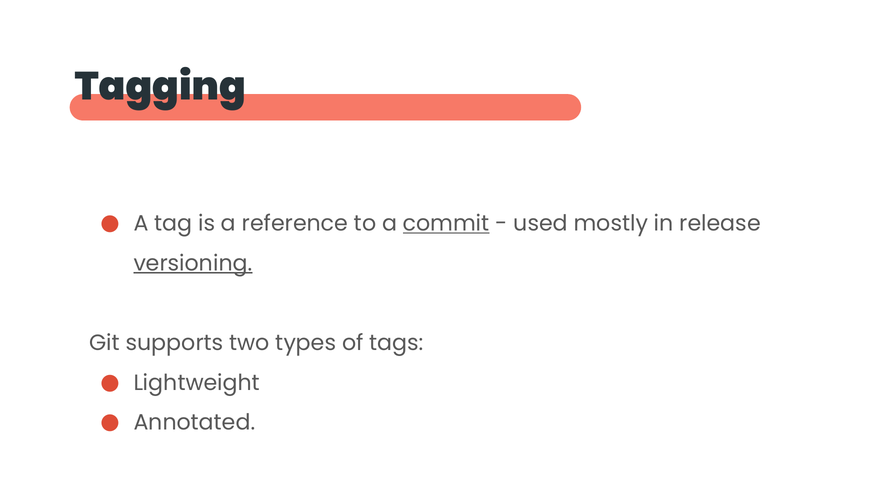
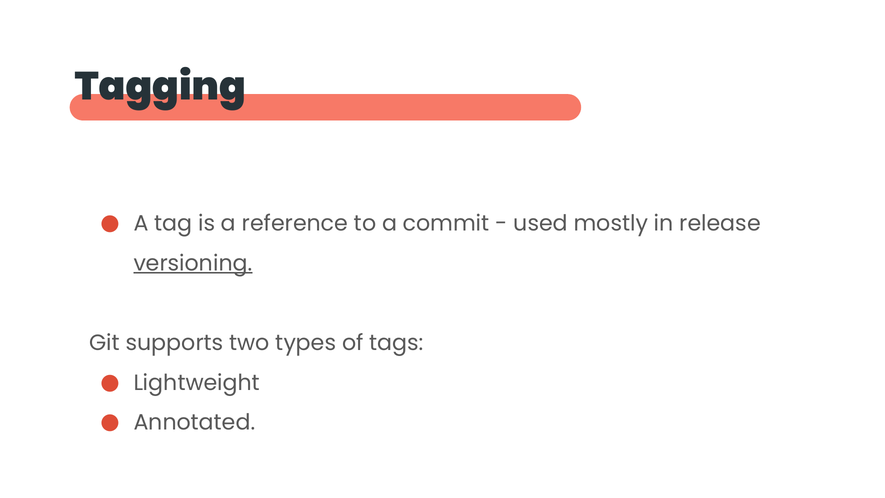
commit underline: present -> none (446, 223)
